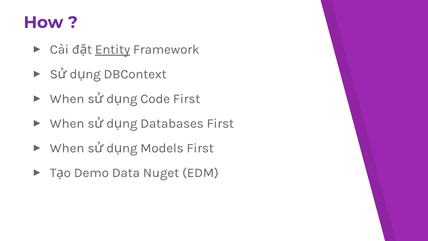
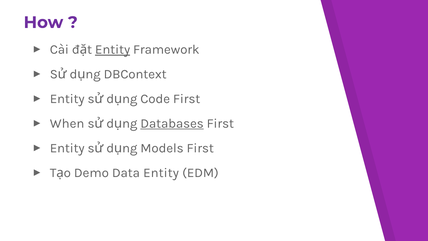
When: When -> Entity (67, 99)
Databases underline: none -> present (172, 123)
When: When -> Entity (67, 148)
Data Nuget: Nuget -> Entity (161, 173)
